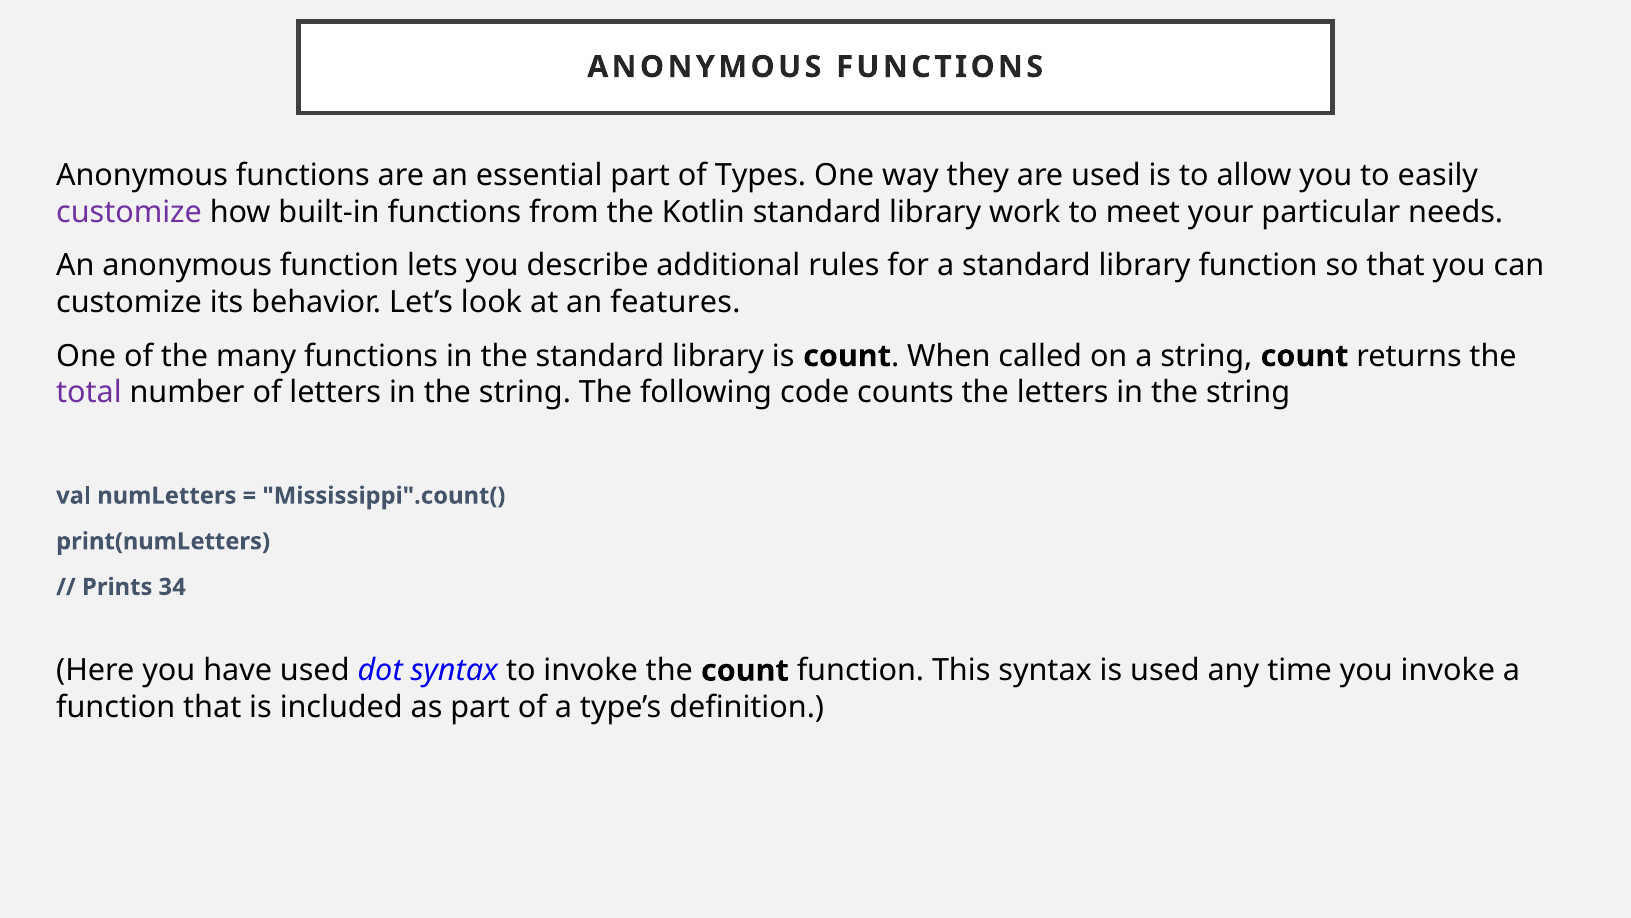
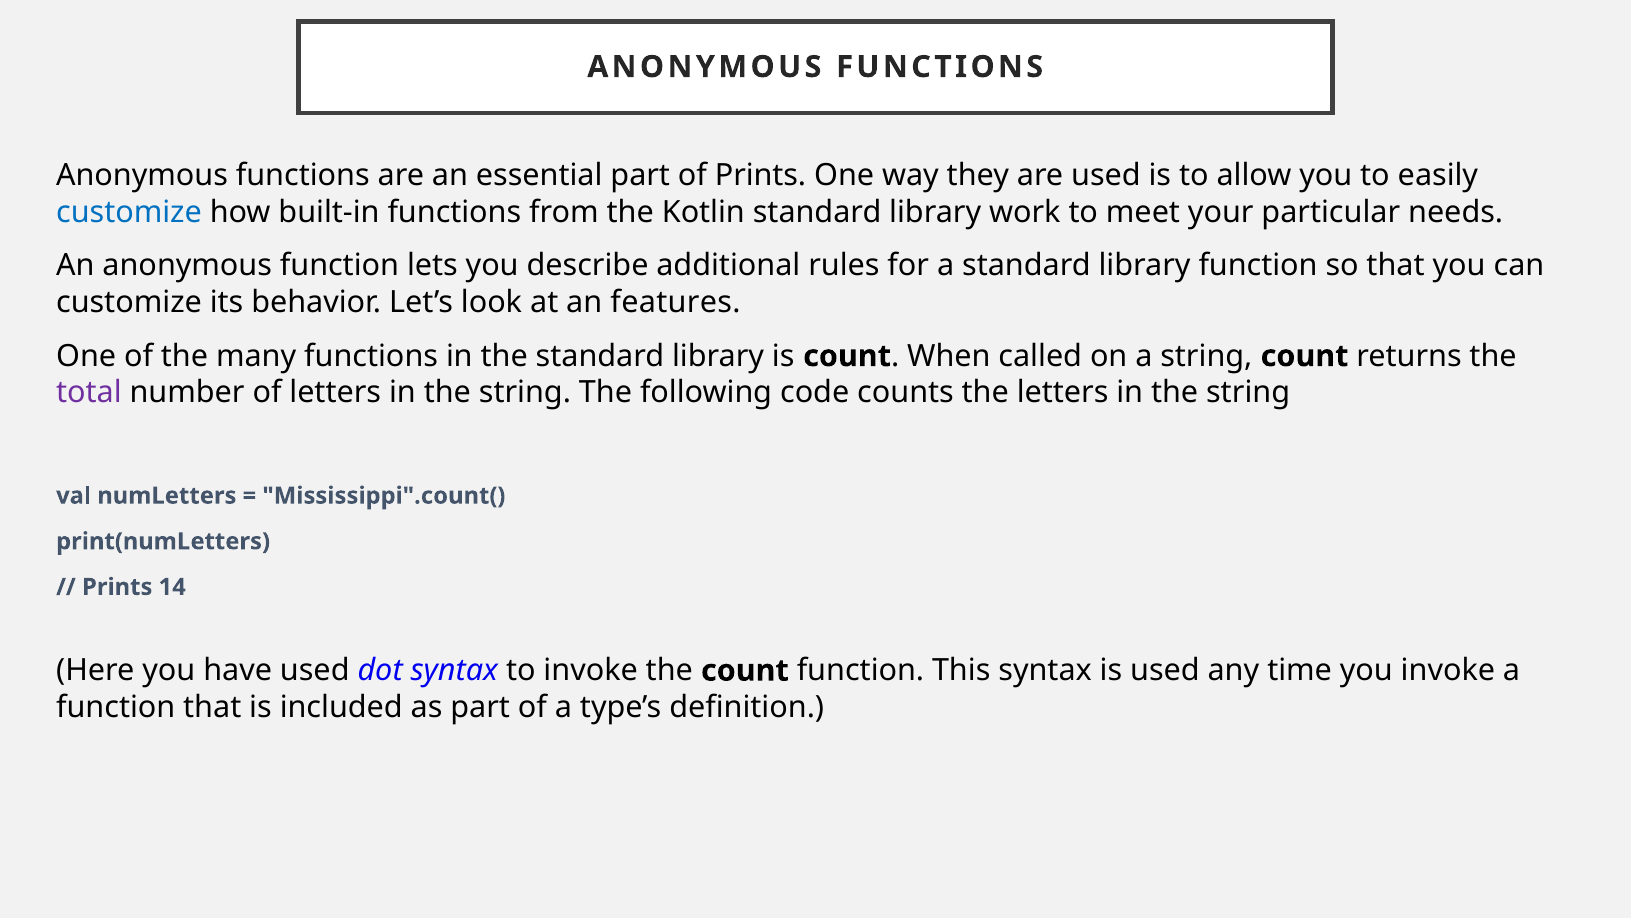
of Types: Types -> Prints (761, 175)
customize colour: purple -> blue (129, 212)
34: 34 -> 14 (172, 587)
